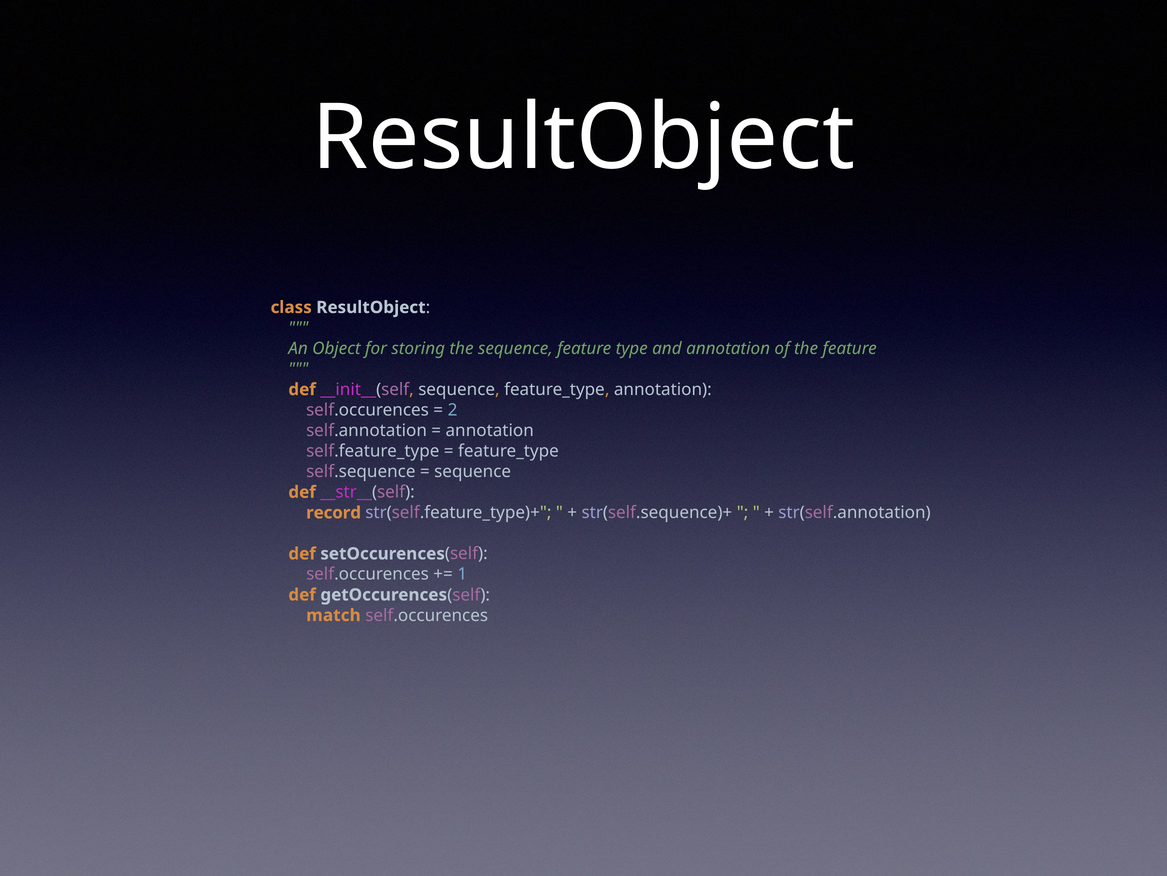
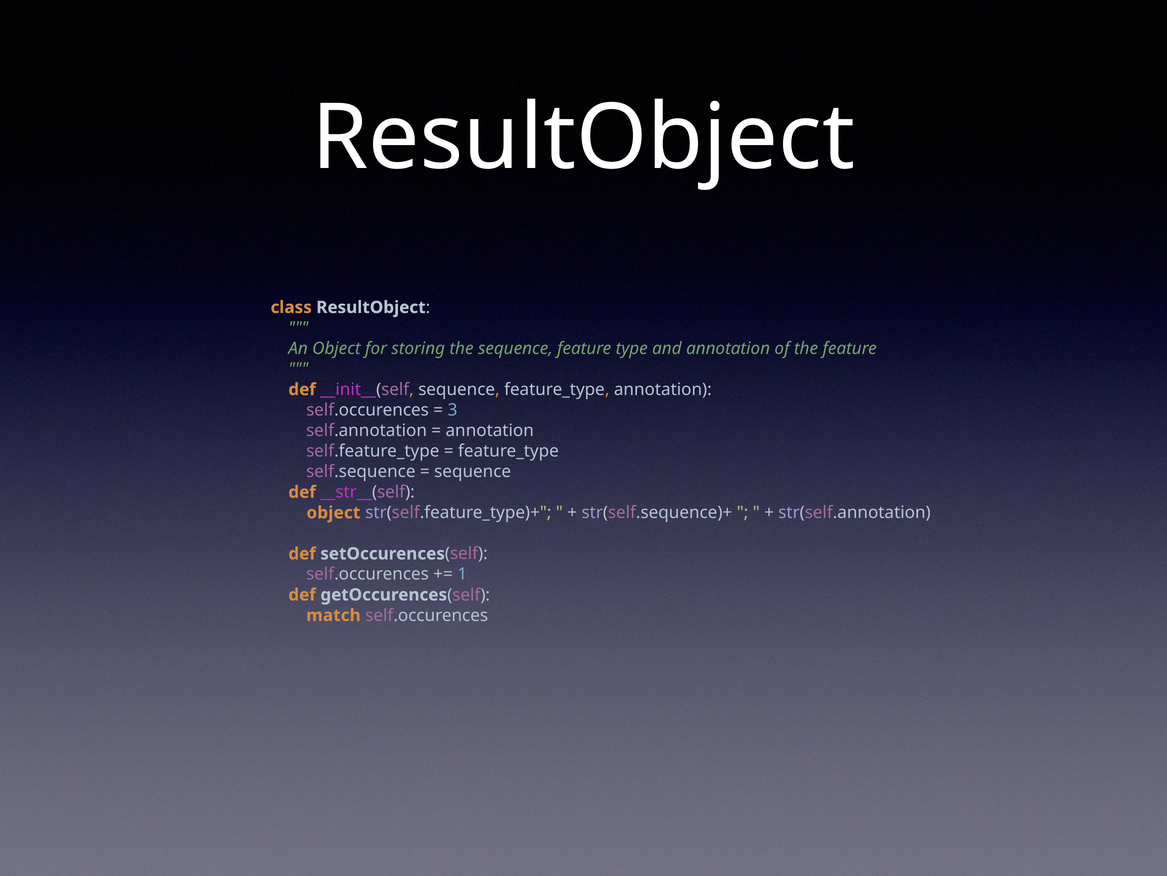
2: 2 -> 3 (453, 410)
record: record -> object (333, 512)
